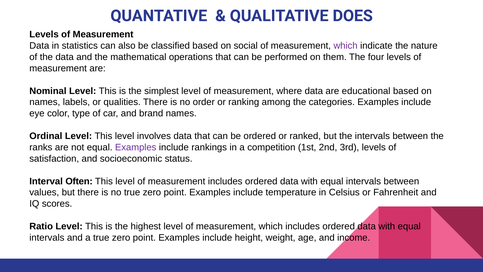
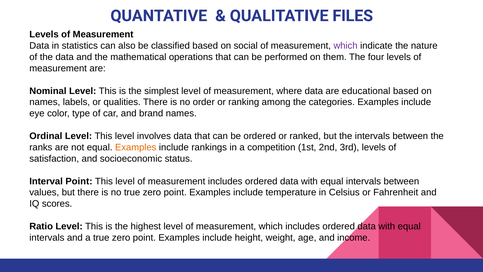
DOES: DOES -> FILES (353, 16)
Examples colour: purple -> orange (136, 147)
Interval Often: Often -> Point (79, 181)
